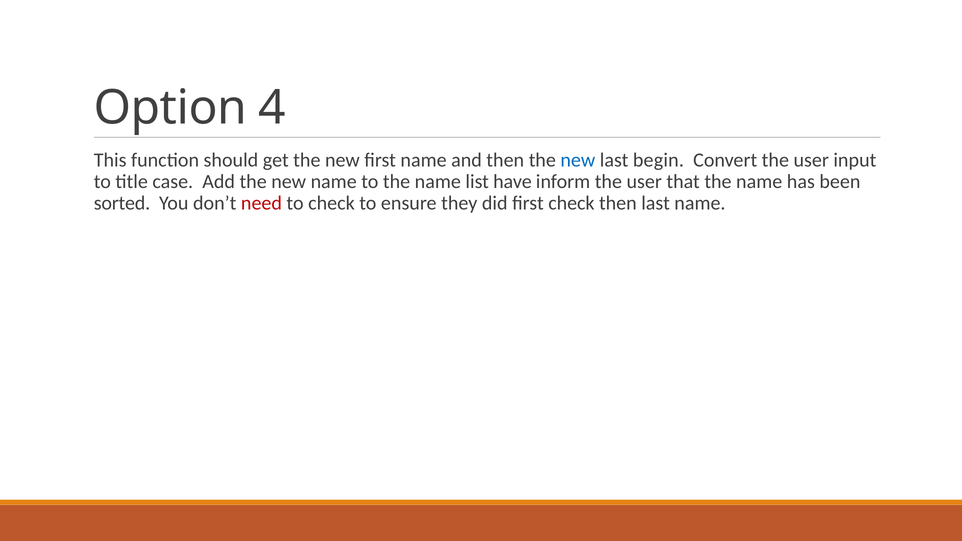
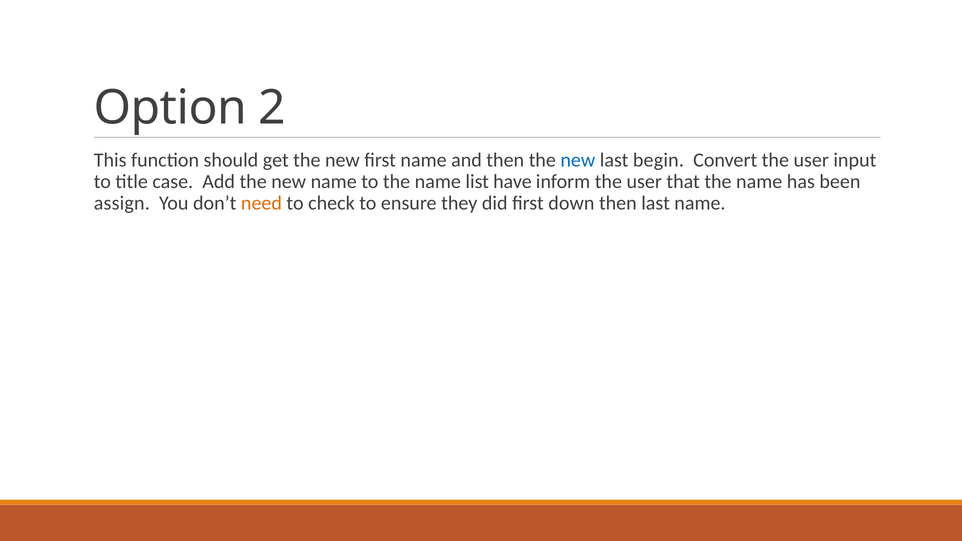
4: 4 -> 2 (272, 108)
sorted: sorted -> assign (122, 203)
need colour: red -> orange (261, 203)
first check: check -> down (571, 203)
